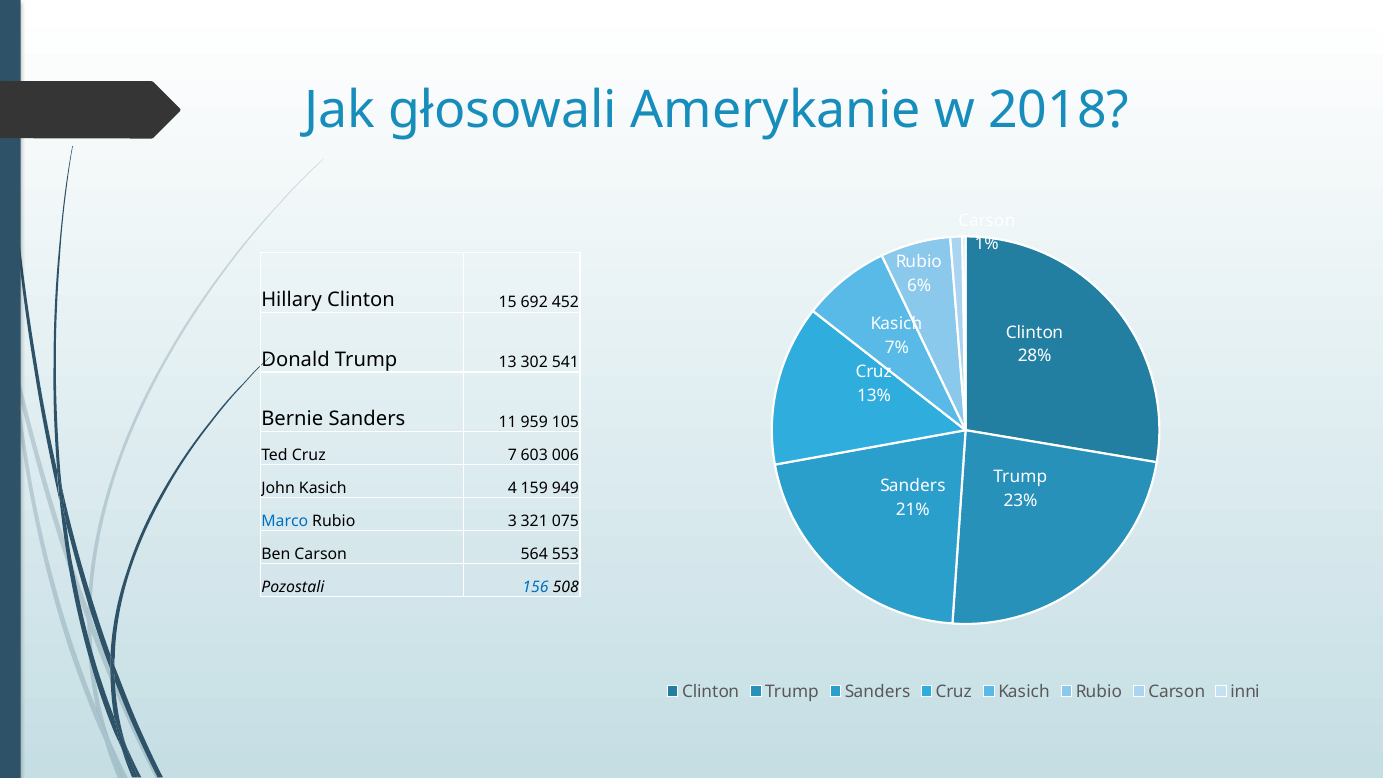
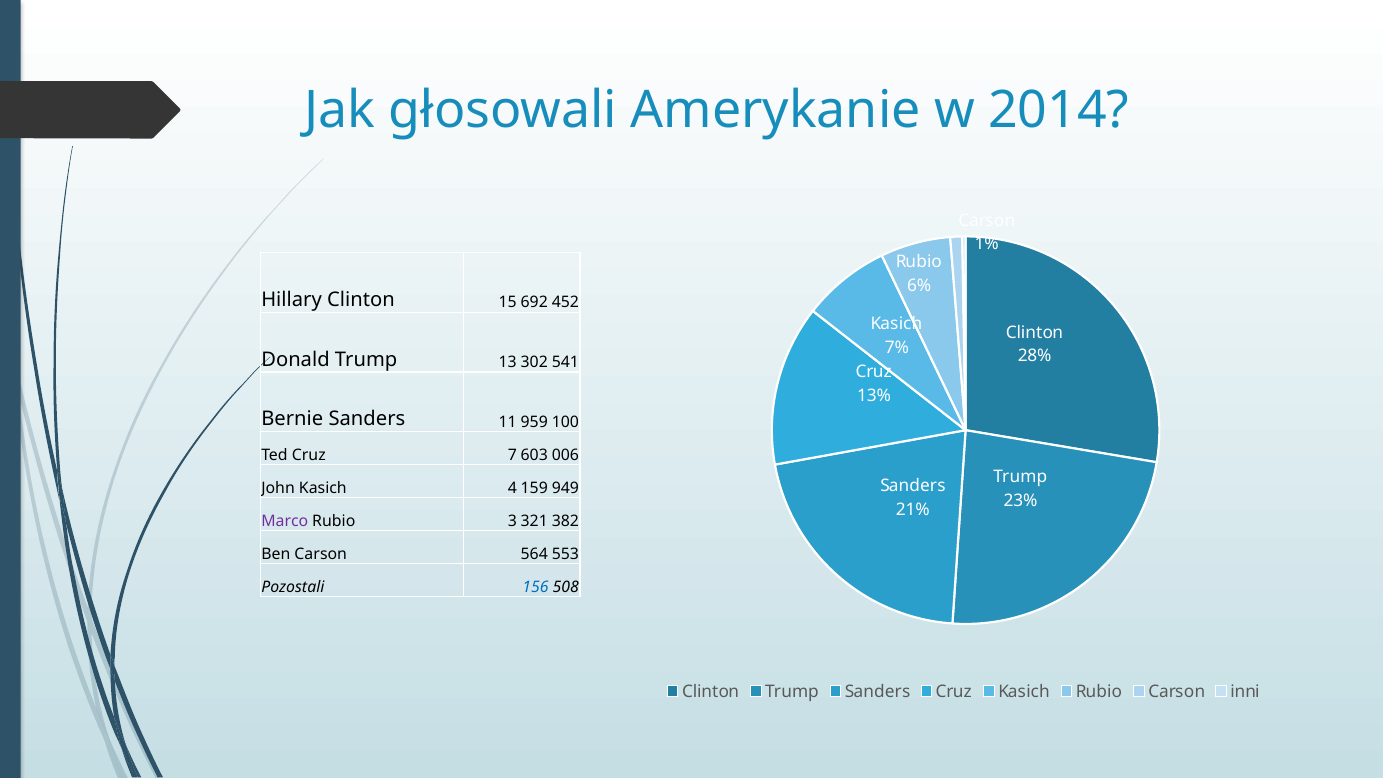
2018: 2018 -> 2014 (1059, 111)
105: 105 -> 100 (565, 422)
Marco colour: blue -> purple (285, 521)
075: 075 -> 382 (565, 521)
